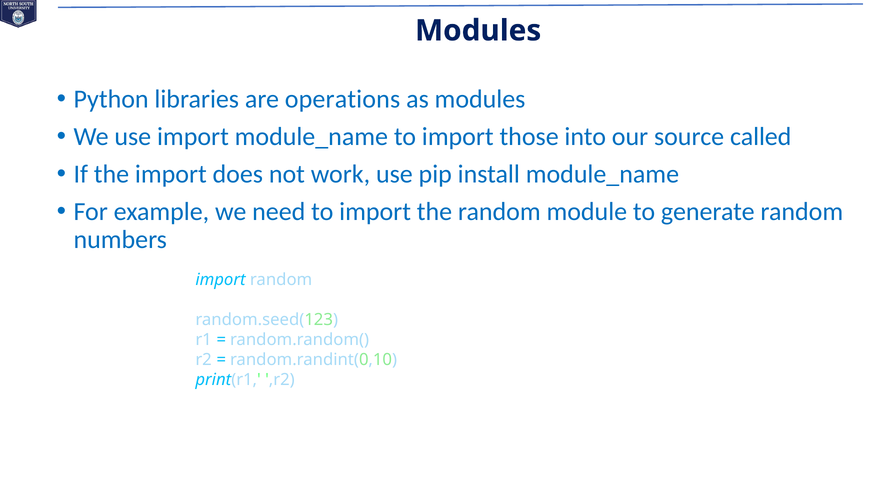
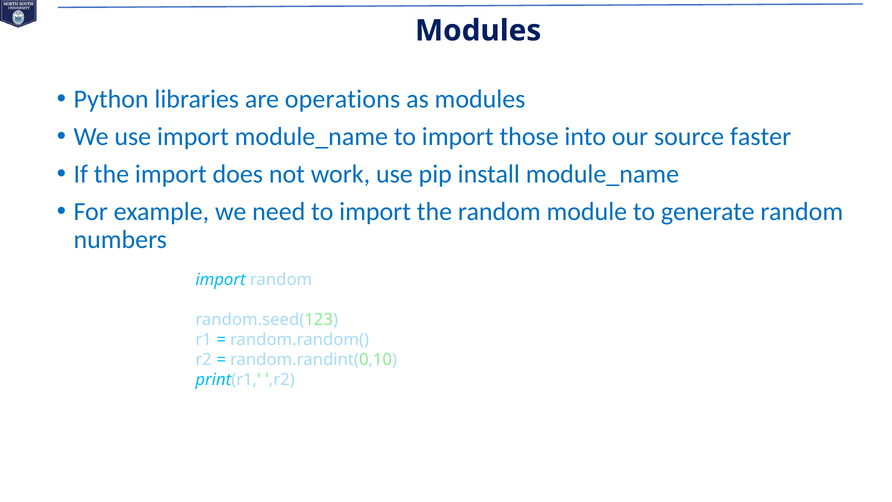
called: called -> faster (761, 137)
